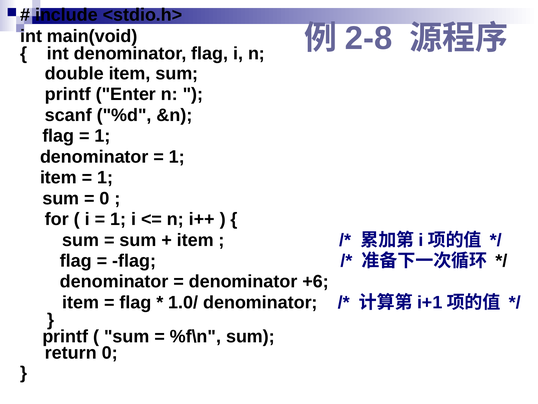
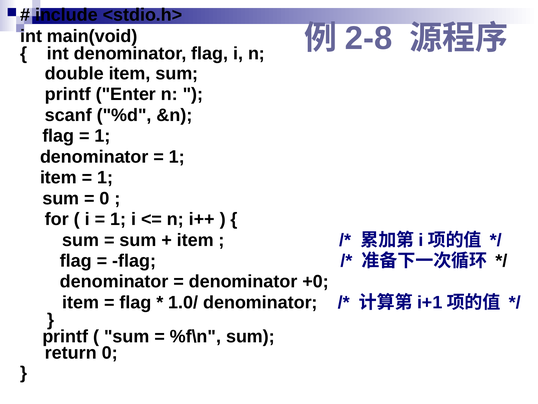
+6: +6 -> +0 (316, 281)
